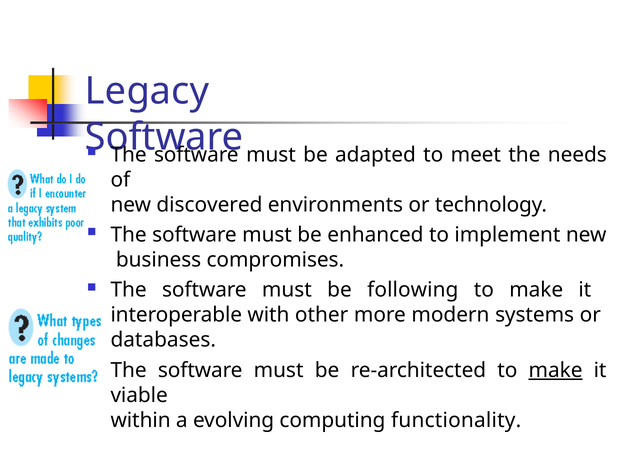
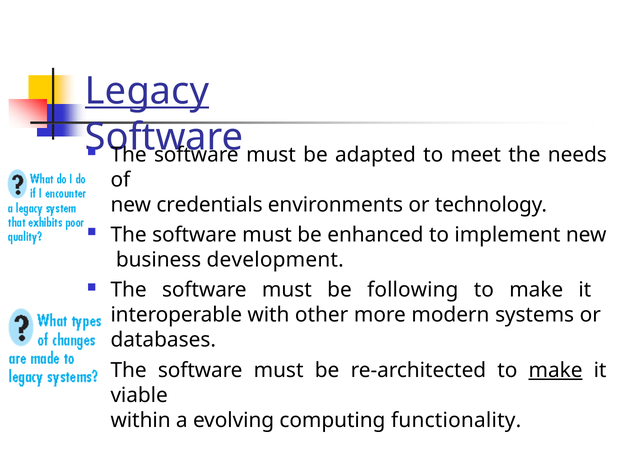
Legacy underline: none -> present (147, 91)
discovered: discovered -> credentials (210, 205)
compromises: compromises -> development (275, 260)
